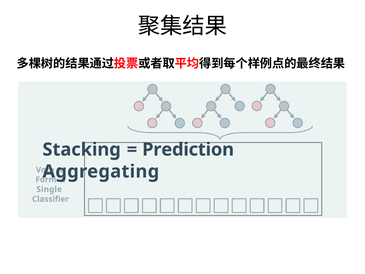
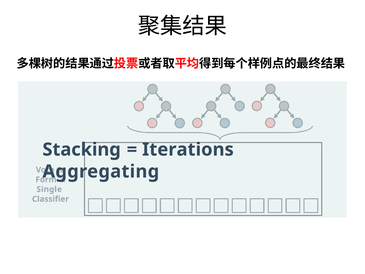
Prediction: Prediction -> Iterations (188, 149)
